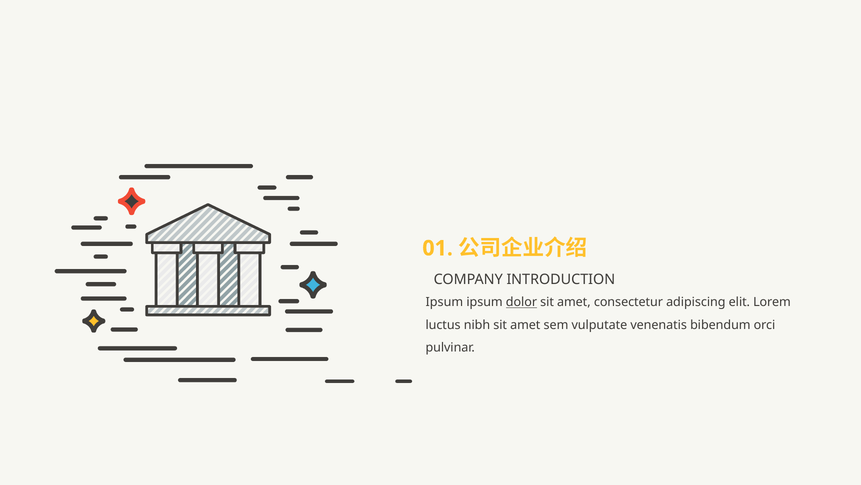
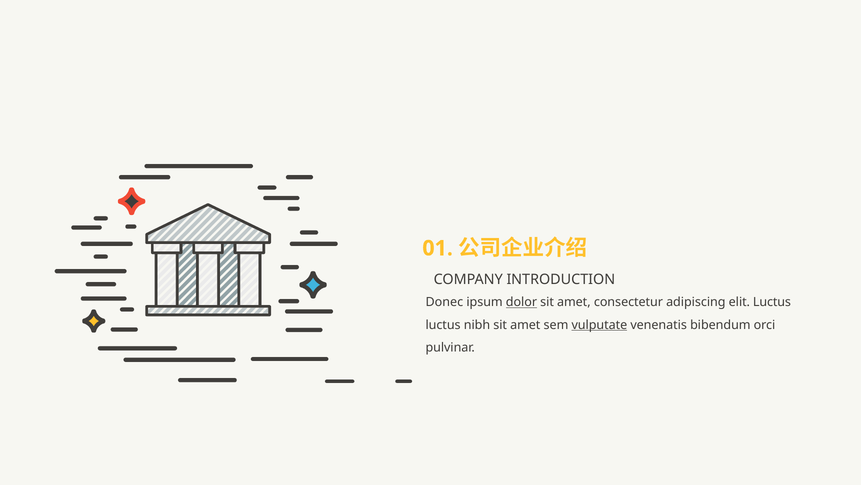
Ipsum: Ipsum -> Donec (444, 302)
elit Lorem: Lorem -> Luctus (772, 302)
vulputate underline: none -> present (599, 324)
